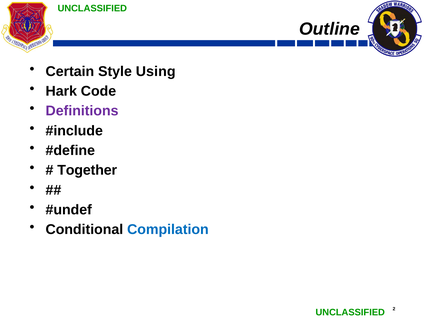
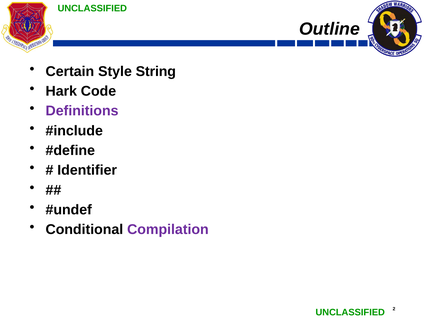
Using: Using -> String (156, 71)
Together: Together -> Identifier (87, 170)
Compilation colour: blue -> purple (168, 230)
